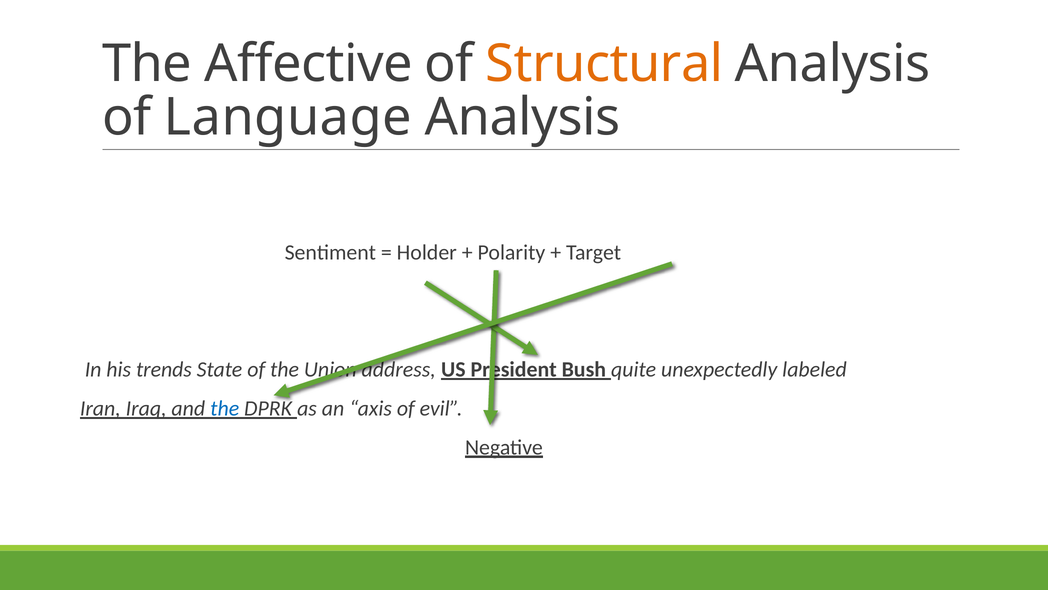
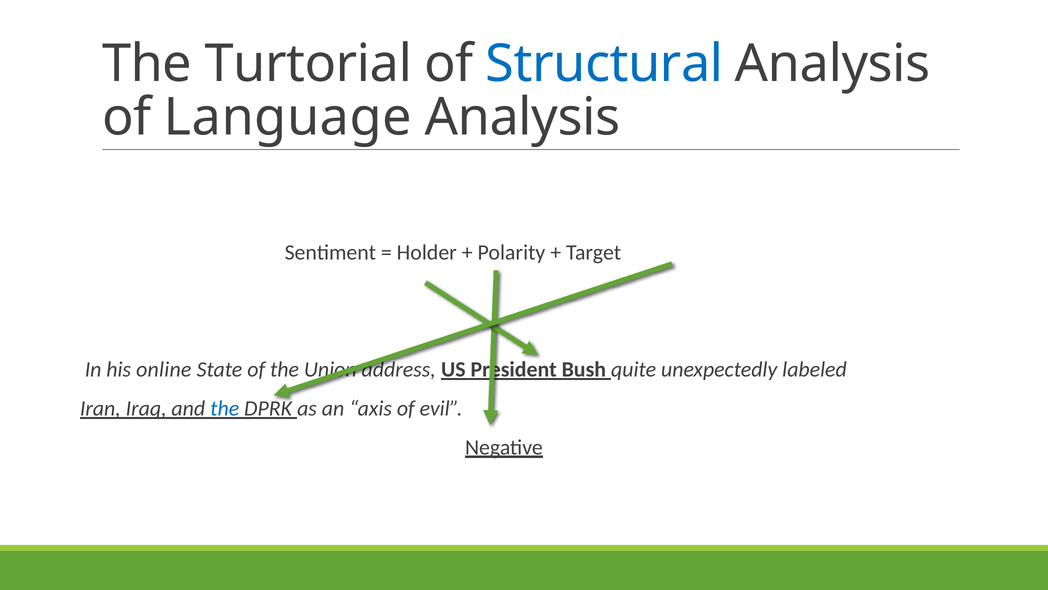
Affective: Affective -> Turtorial (308, 64)
Structural colour: orange -> blue (604, 64)
trends: trends -> online (164, 369)
